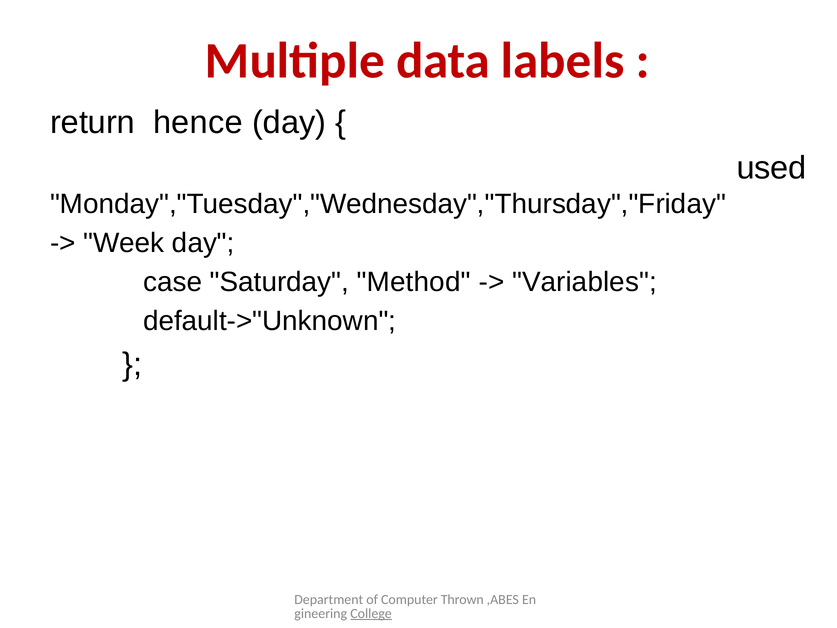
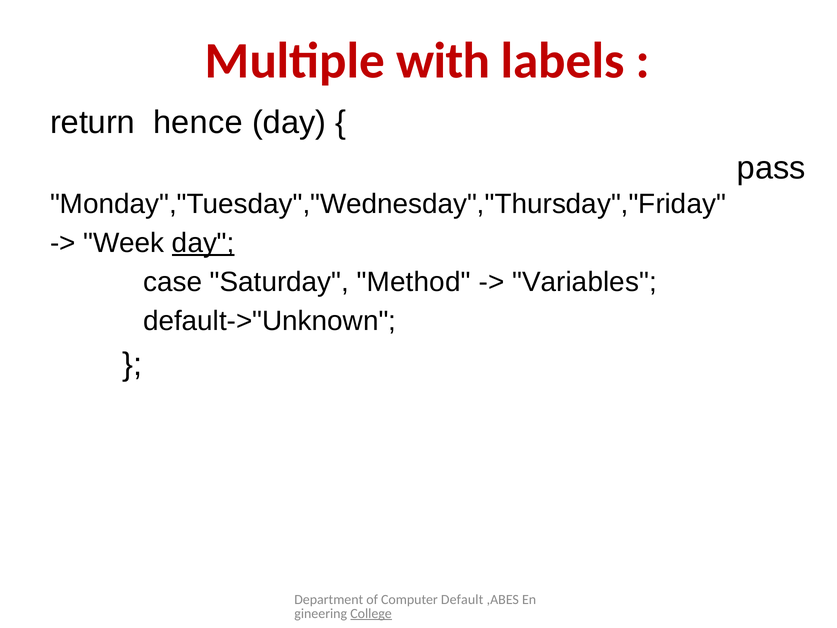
data: data -> with (443, 61)
used: used -> pass (771, 168)
day underline: none -> present (203, 243)
Thrown: Thrown -> Default (462, 599)
